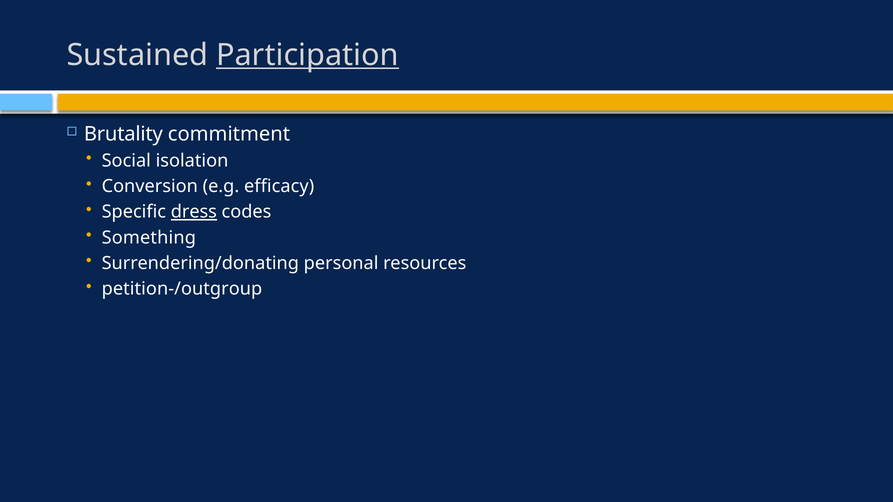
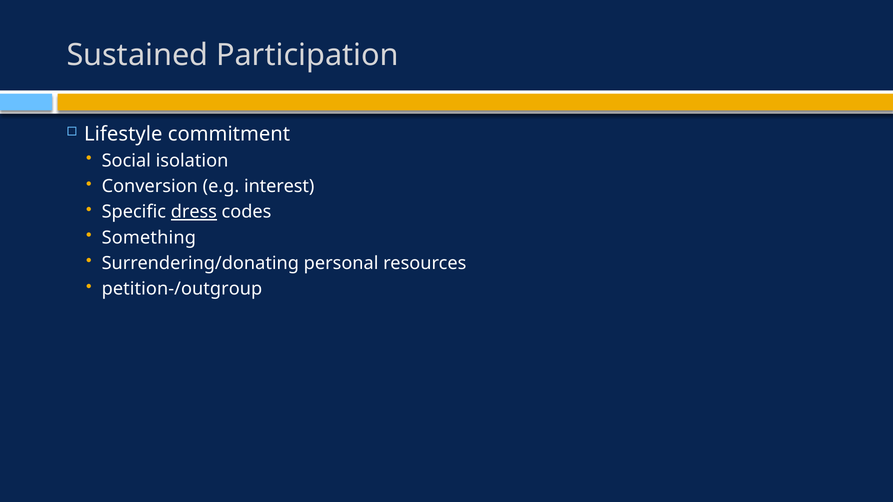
Participation underline: present -> none (308, 55)
Brutality: Brutality -> Lifestyle (123, 134)
efficacy: efficacy -> interest (279, 186)
